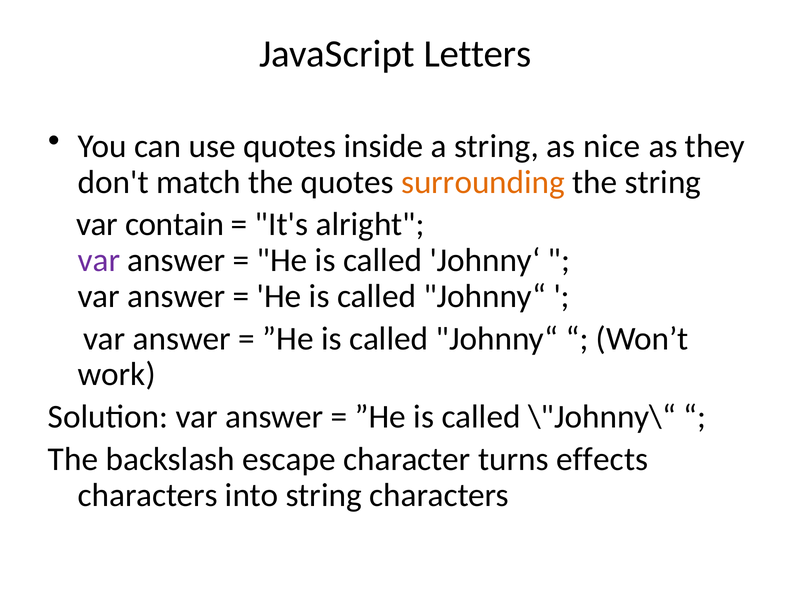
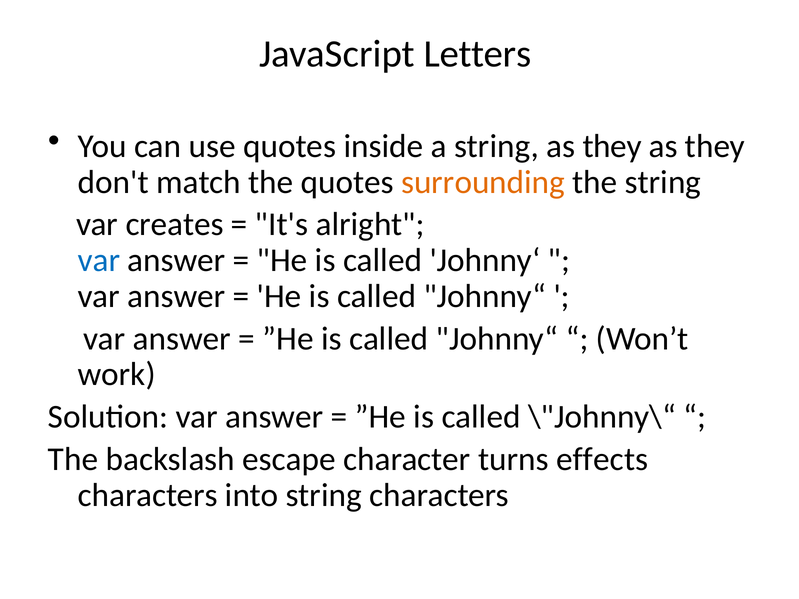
string as nice: nice -> they (612, 146)
contain: contain -> creates (175, 224)
var colour: purple -> blue (99, 260)
